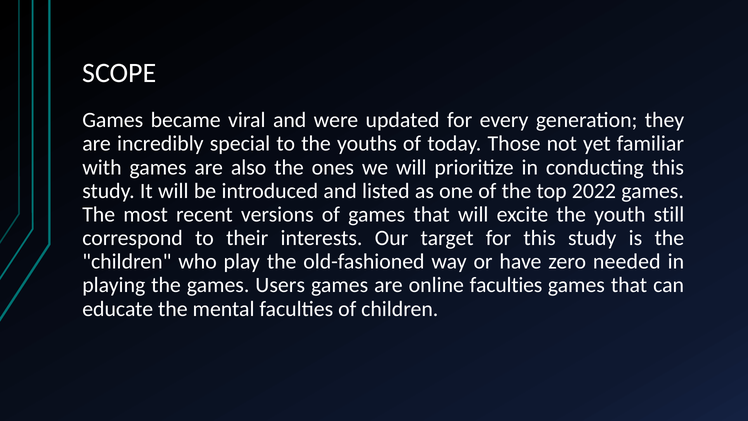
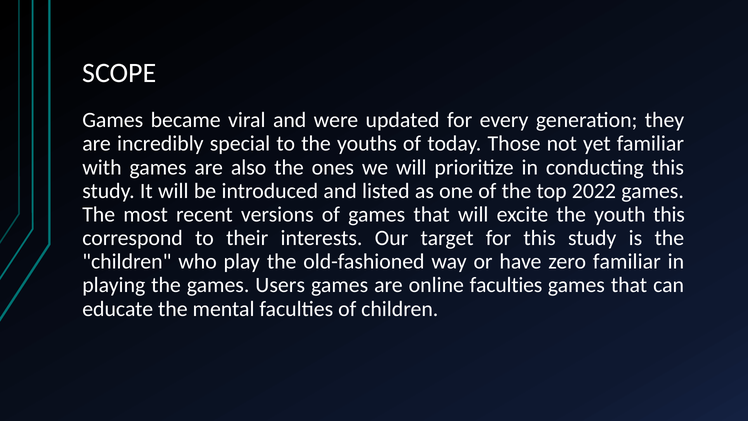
youth still: still -> this (669, 214)
zero needed: needed -> familiar (627, 262)
